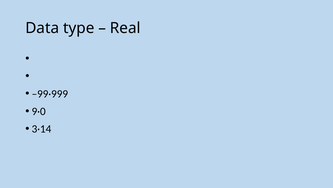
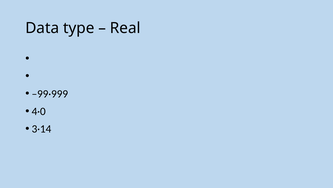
9·0: 9·0 -> 4·0 (39, 111)
